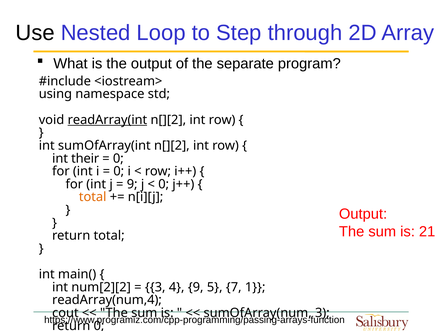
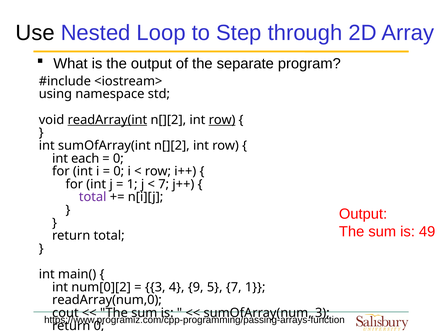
row underline: none -> present (222, 120)
their: their -> each (85, 158)
9: 9 -> 1 (132, 184)
0: 0 -> 7 (164, 184)
total colour: orange -> purple (93, 197)
21: 21 -> 49 (427, 232)
num[2][2: num[2][2 -> num[0][2 (101, 287)
readArray(num,4: readArray(num,4 -> readArray(num,0 (107, 300)
